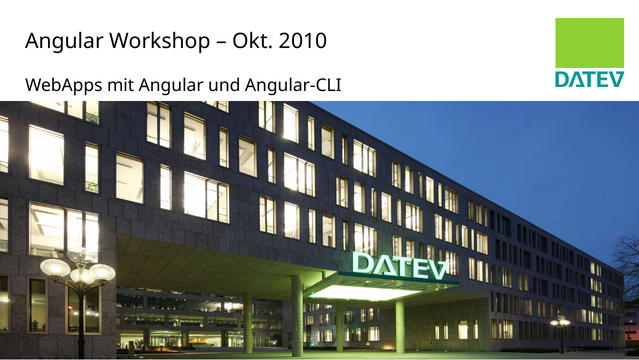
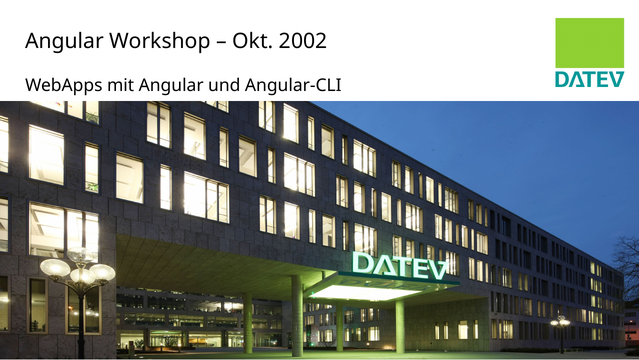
2010: 2010 -> 2002 (303, 41)
